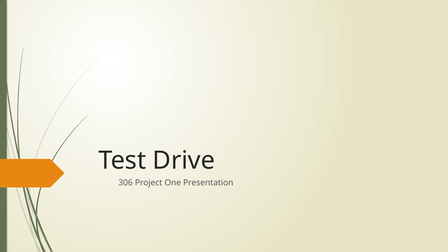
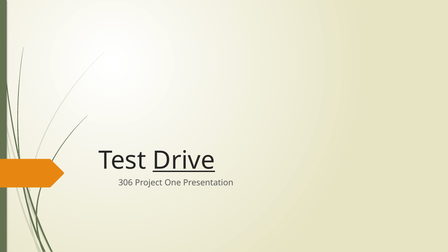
Drive underline: none -> present (184, 161)
